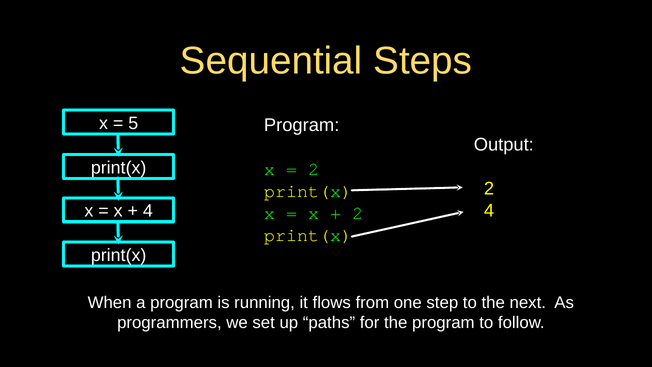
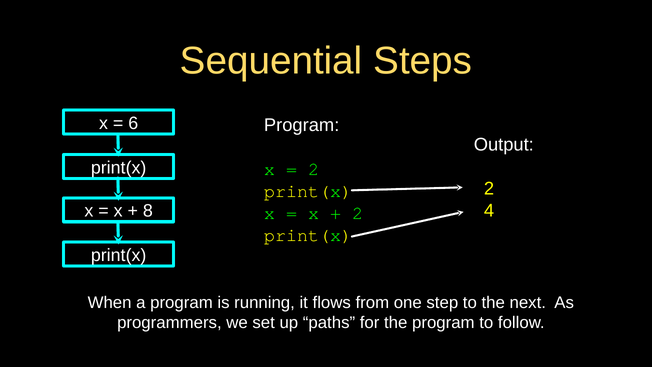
5: 5 -> 6 (133, 123)
4: 4 -> 8 (148, 211)
